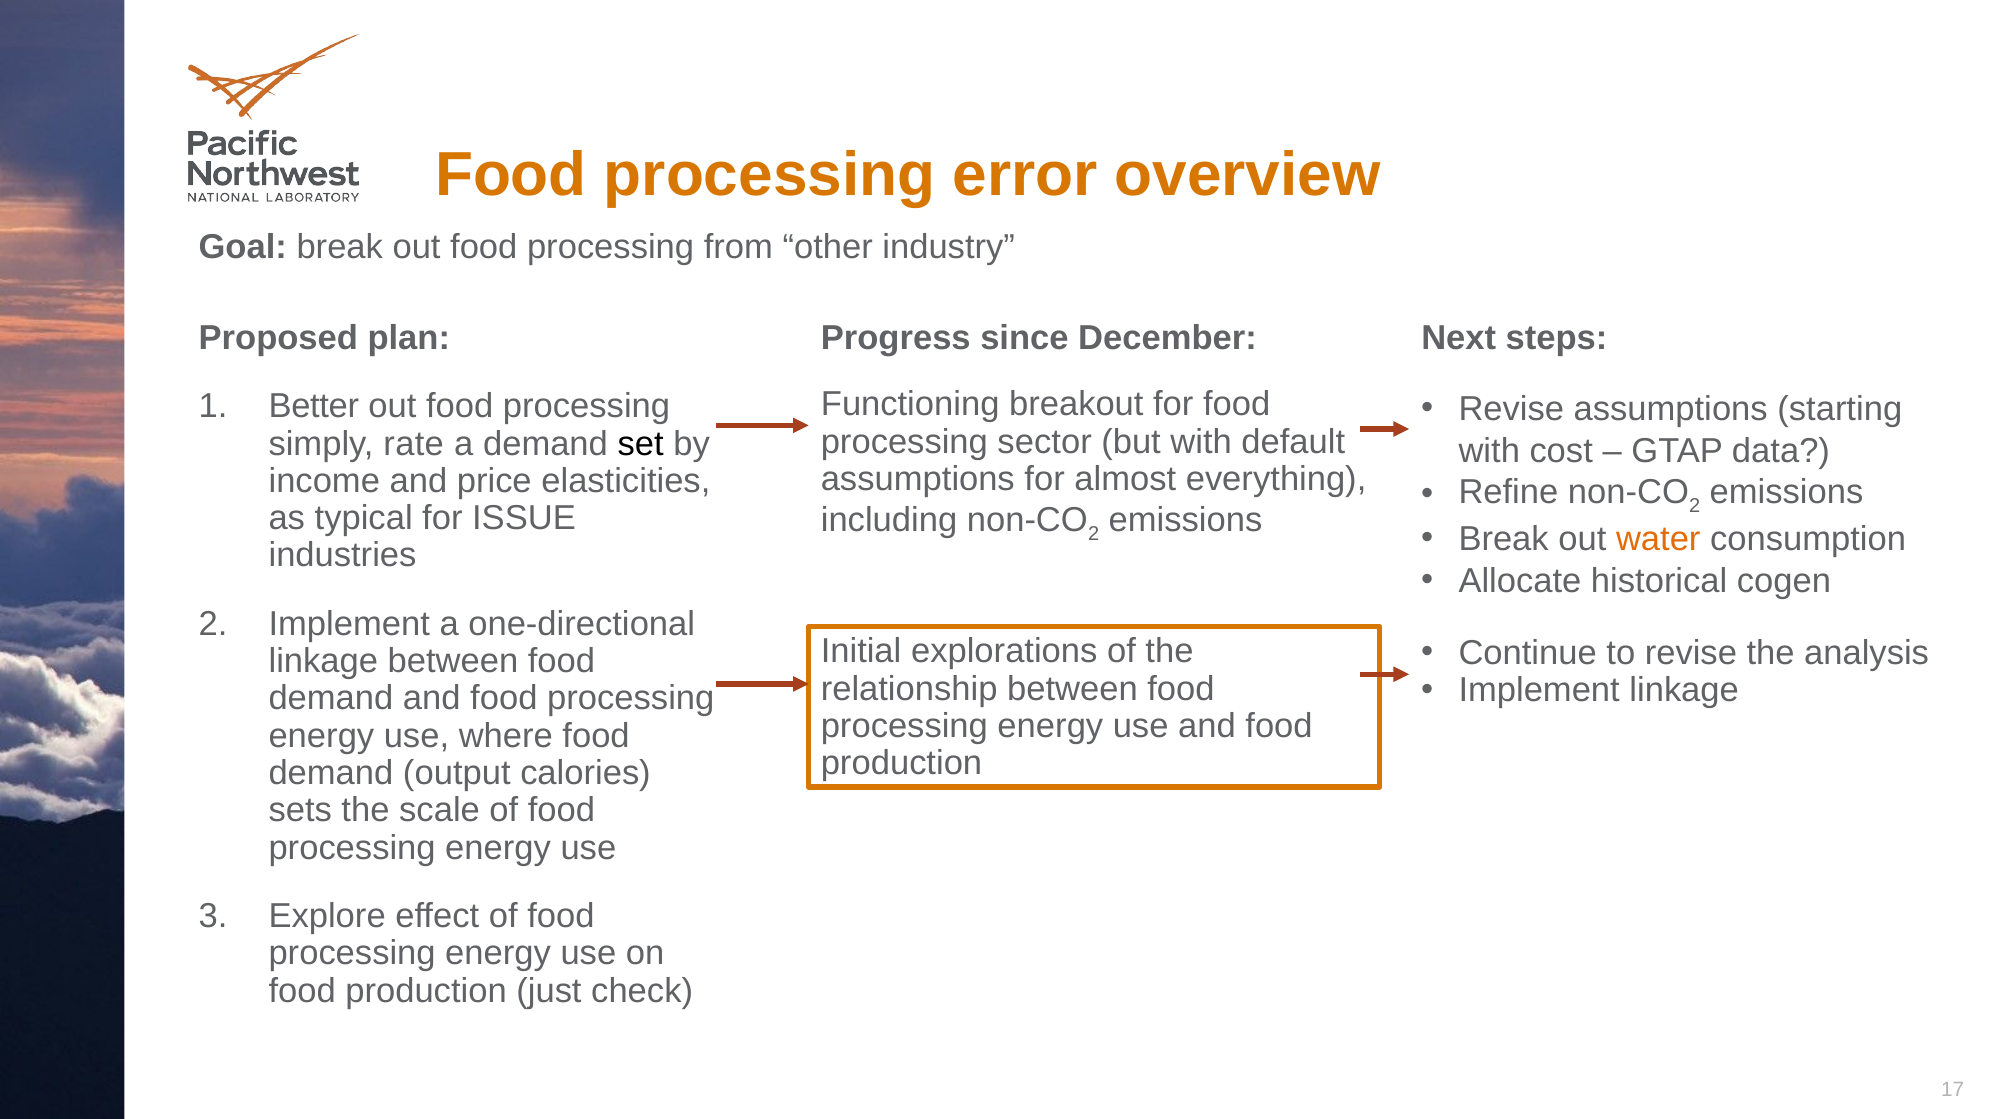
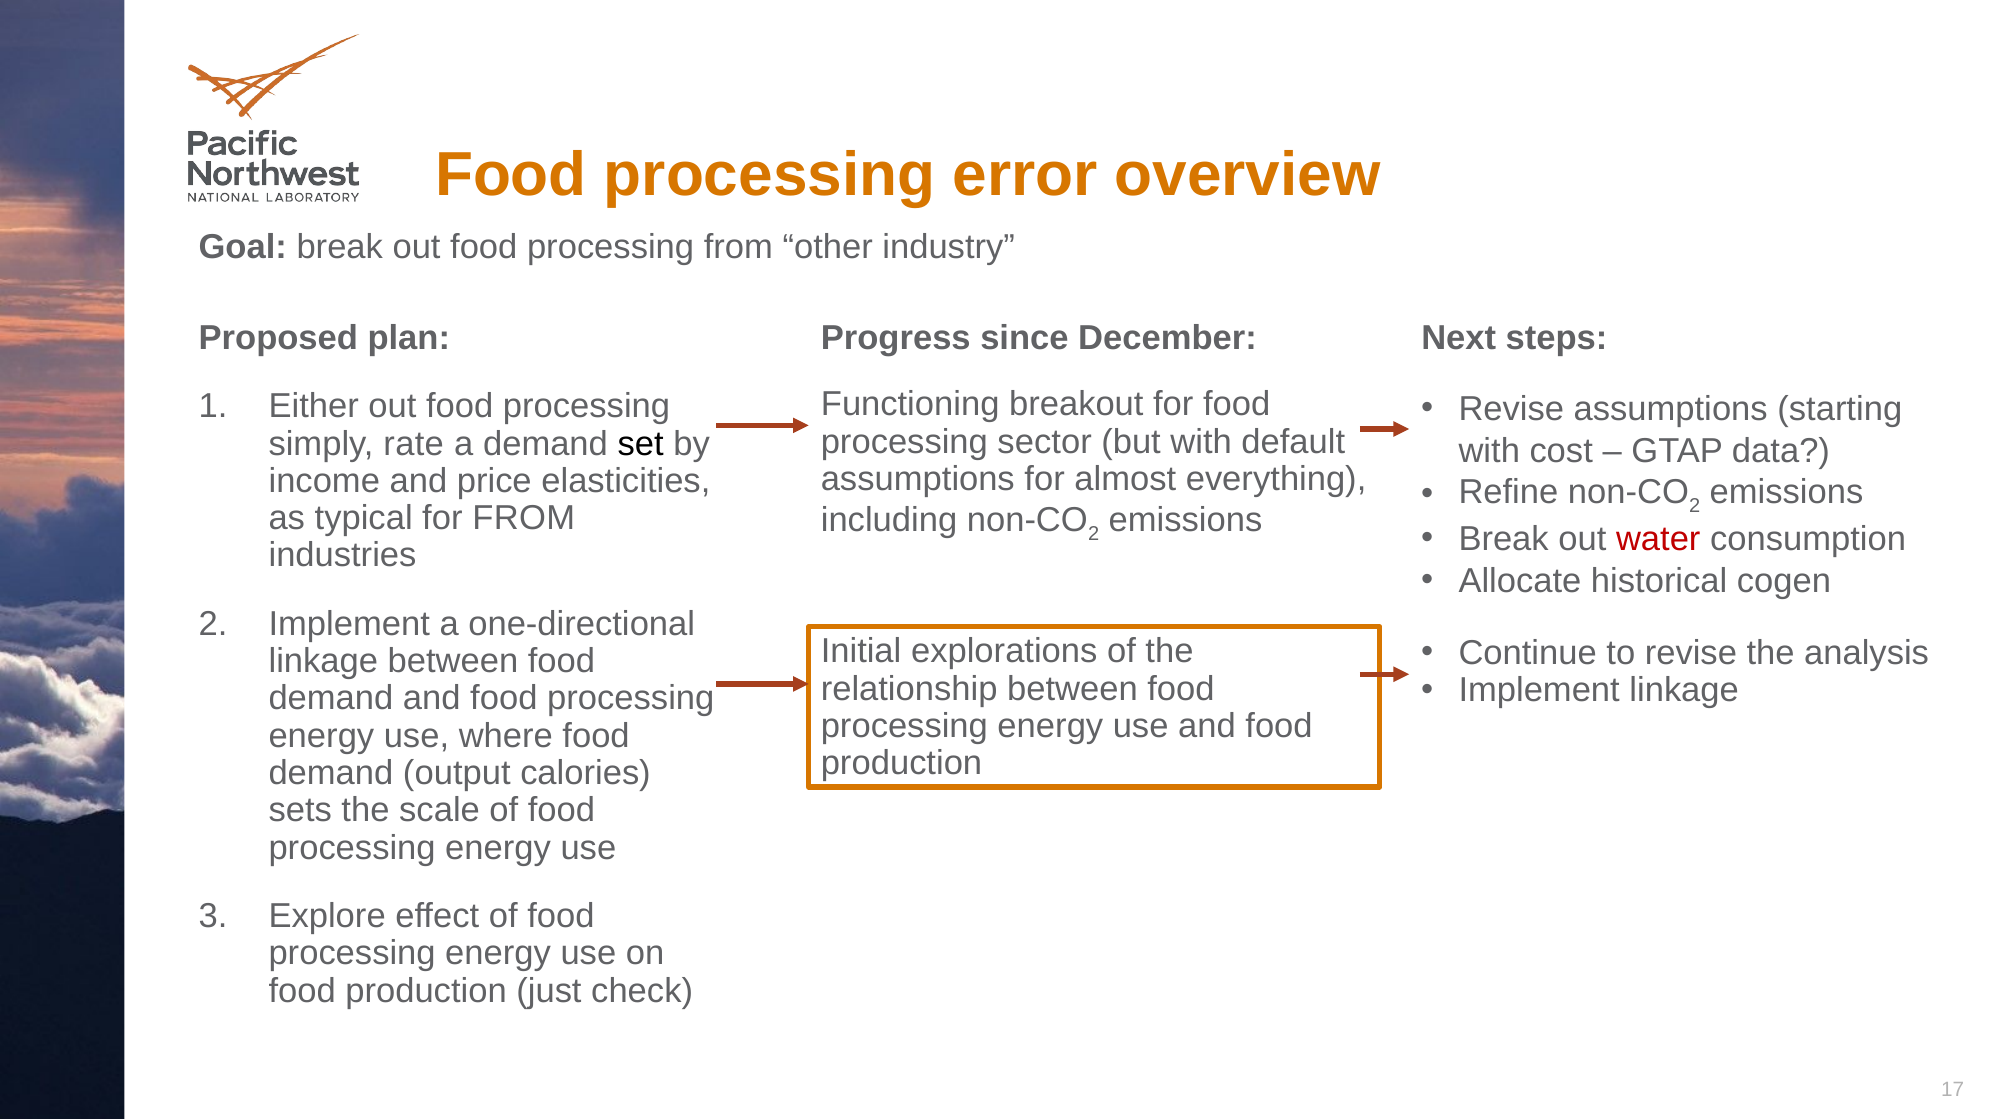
Better: Better -> Either (314, 406)
for ISSUE: ISSUE -> FROM (524, 518)
water colour: orange -> red (1658, 539)
